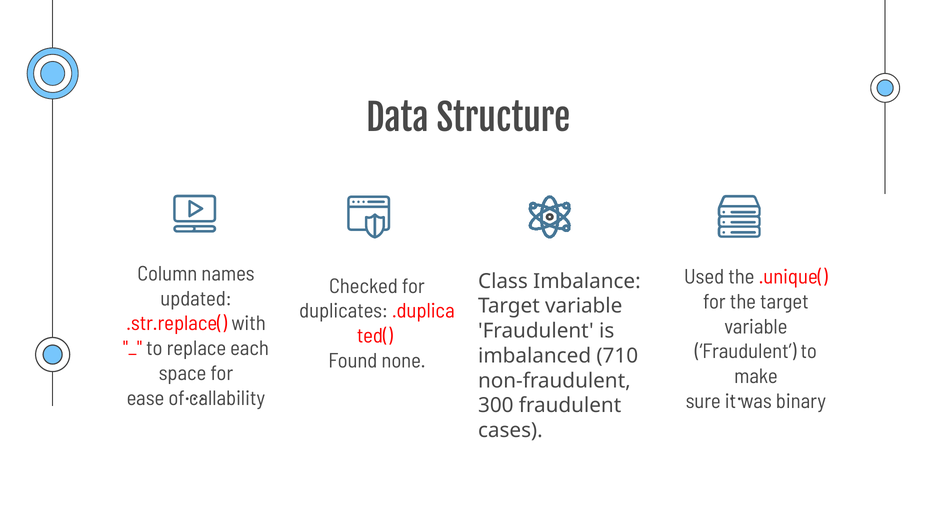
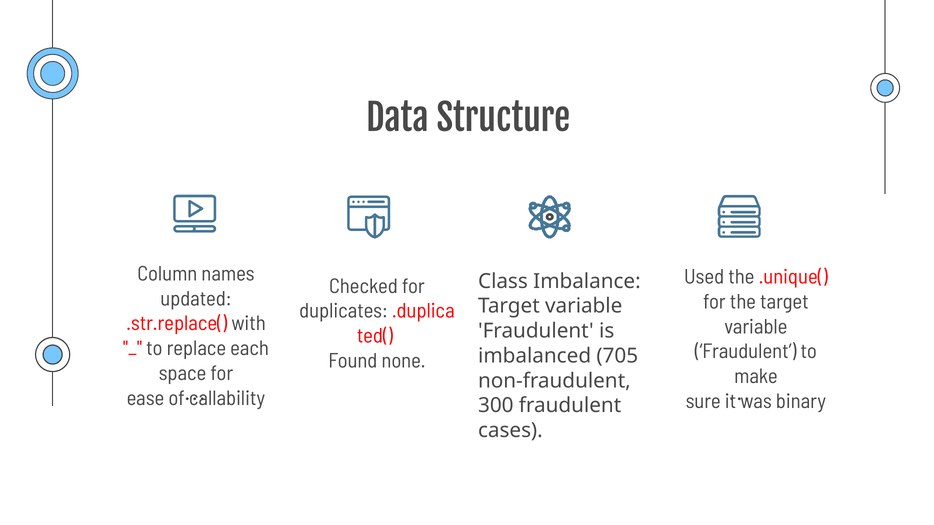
710: 710 -> 705 (617, 356)
